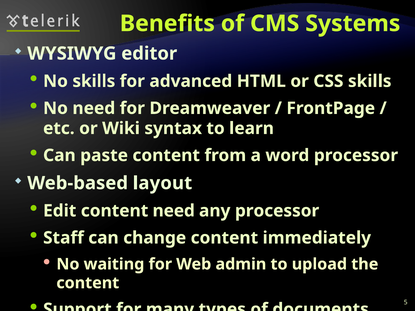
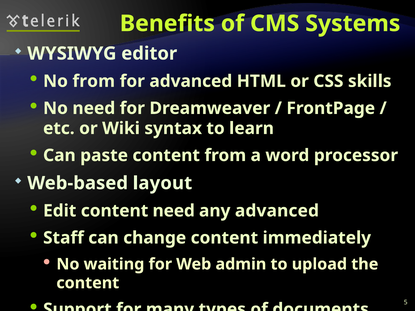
No skills: skills -> from (94, 81)
any processor: processor -> advanced (277, 211)
